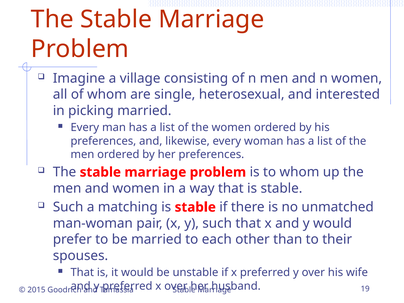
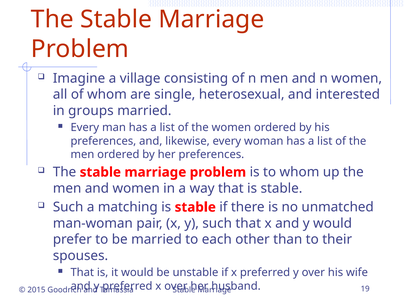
picking: picking -> groups (91, 111)
